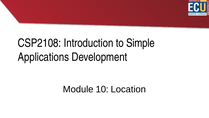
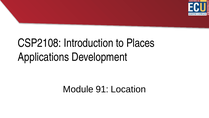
Simple: Simple -> Places (140, 43)
10: 10 -> 91 (102, 89)
